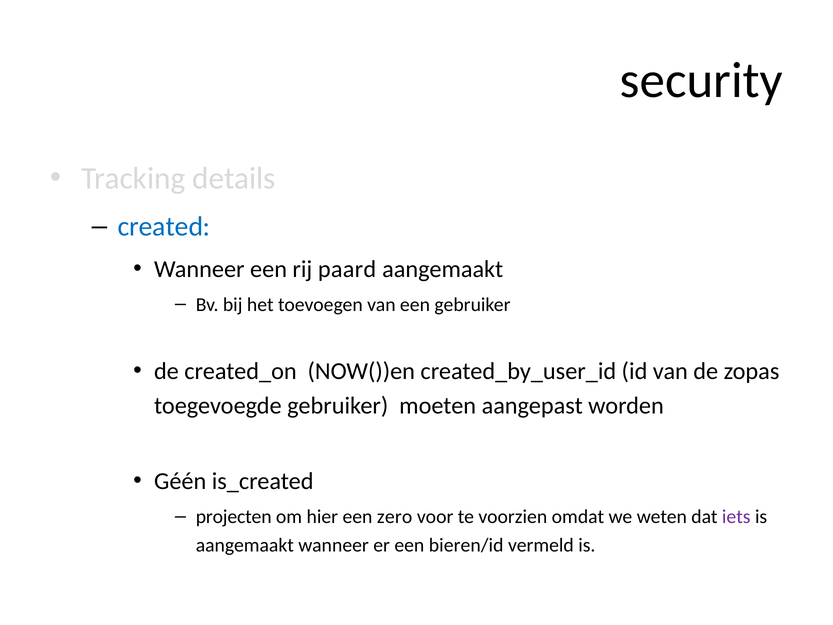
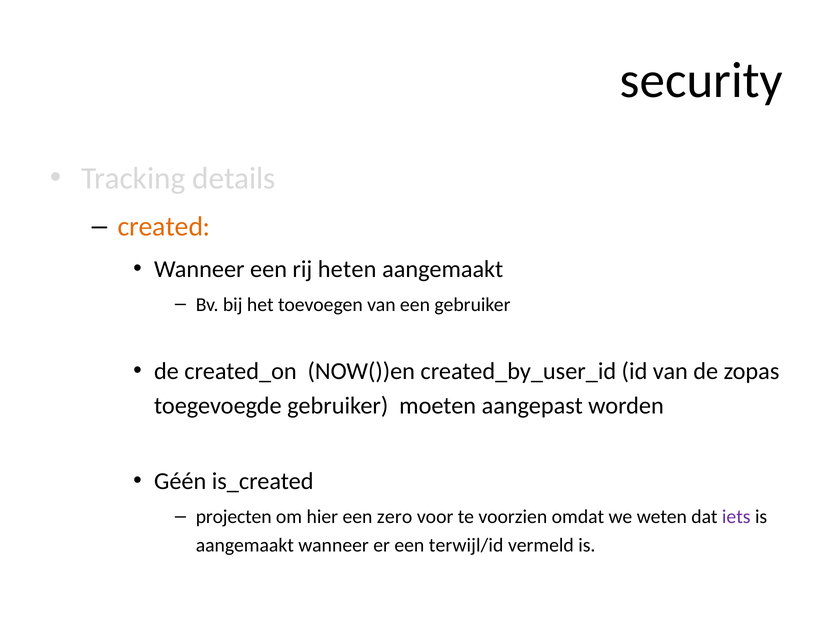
created colour: blue -> orange (164, 227)
paard: paard -> heten (347, 269)
bieren/id: bieren/id -> terwijl/id (466, 545)
